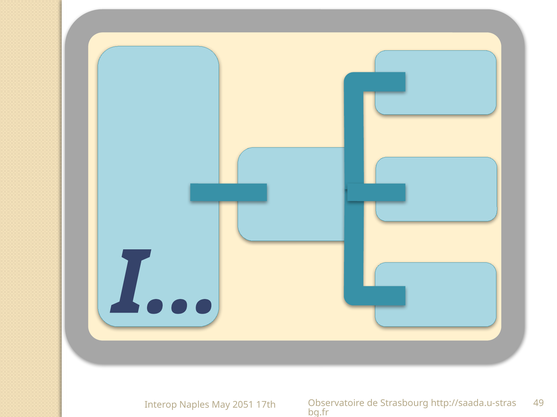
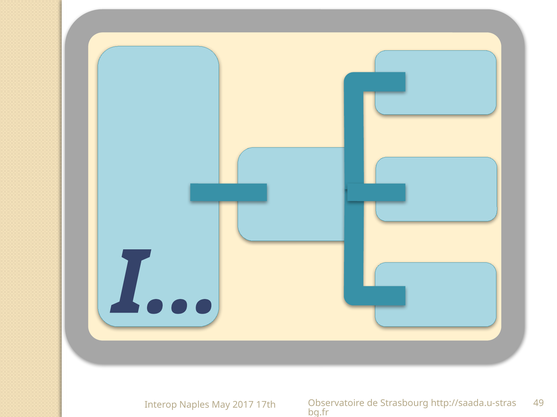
2051: 2051 -> 2017 (243, 405)
